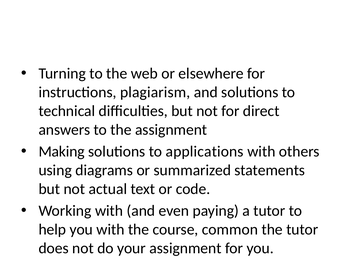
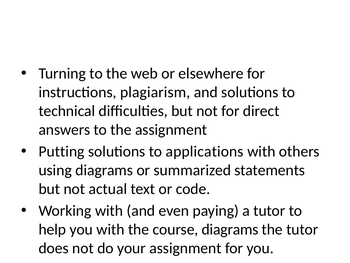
Making: Making -> Putting (62, 151)
course common: common -> diagrams (230, 229)
